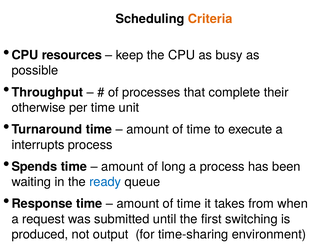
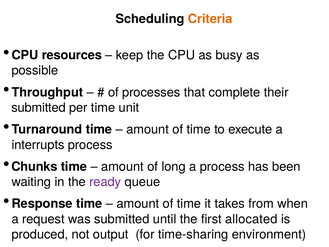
otherwise: otherwise -> submitted (39, 108)
Spends: Spends -> Chunks (34, 166)
ready colour: blue -> purple (105, 182)
switching: switching -> allocated (251, 219)
